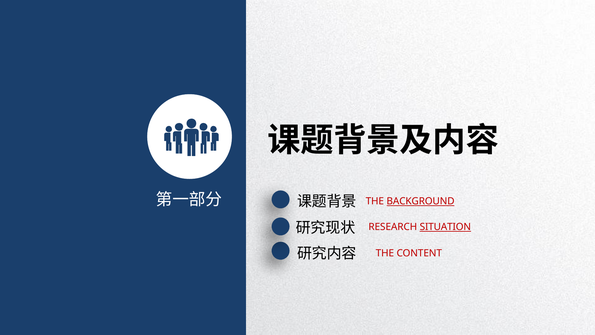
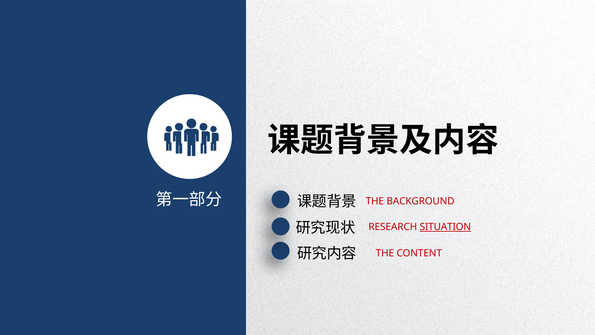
BACKGROUND underline: present -> none (421, 201)
